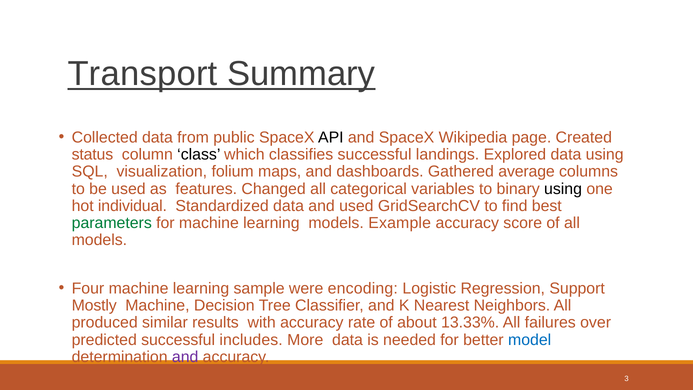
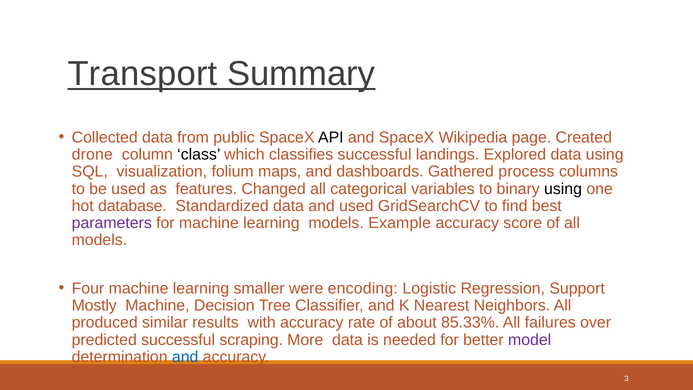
status: status -> drone (92, 154)
average: average -> process (526, 172)
individual: individual -> database (132, 206)
parameters colour: green -> purple (112, 223)
sample: sample -> smaller (259, 288)
13.33%: 13.33% -> 85.33% (470, 322)
includes: includes -> scraping (251, 340)
model colour: blue -> purple (530, 340)
and colour: purple -> blue (185, 357)
